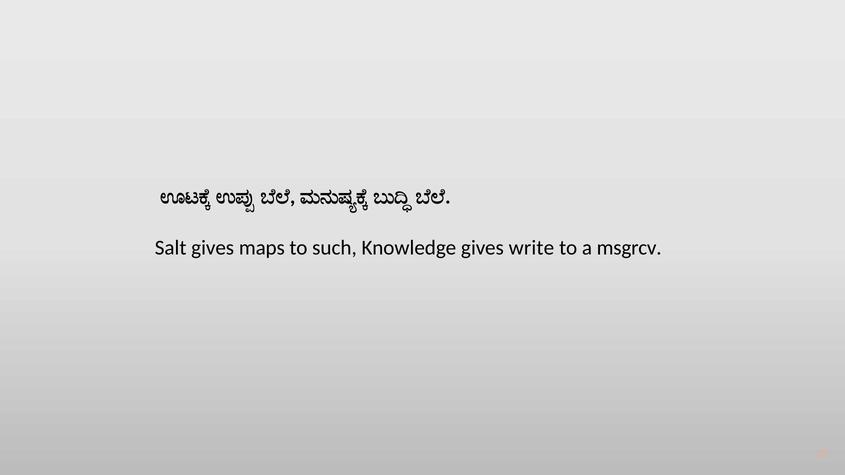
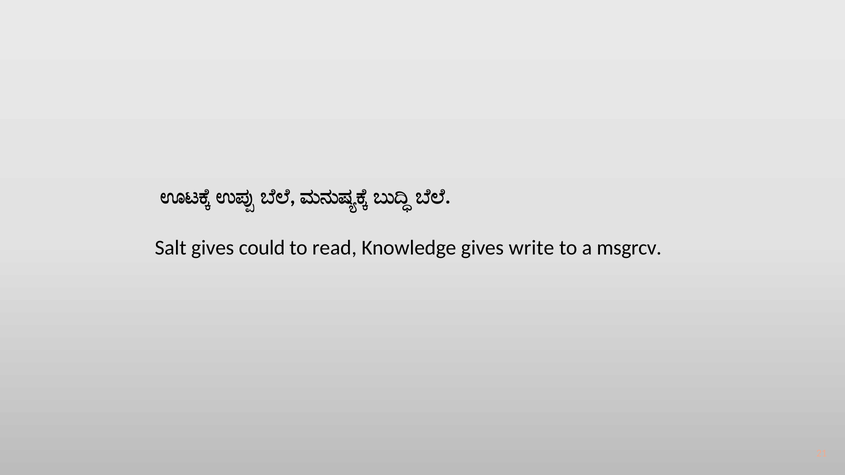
maps: maps -> could (262, 248)
such: such -> read (334, 248)
